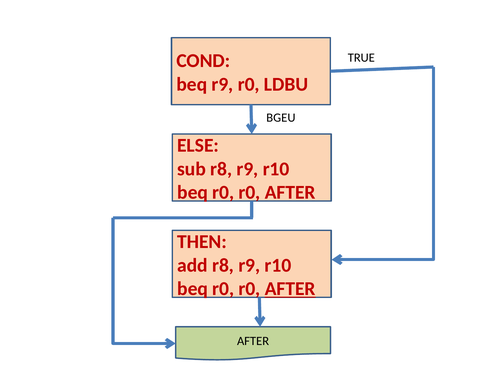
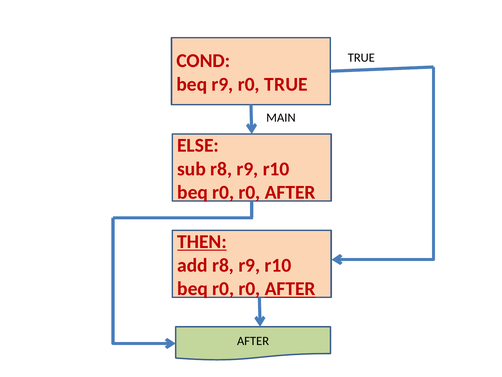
r0 LDBU: LDBU -> TRUE (286, 84)
BGEU: BGEU -> MAIN (281, 118)
THEN underline: none -> present (202, 241)
